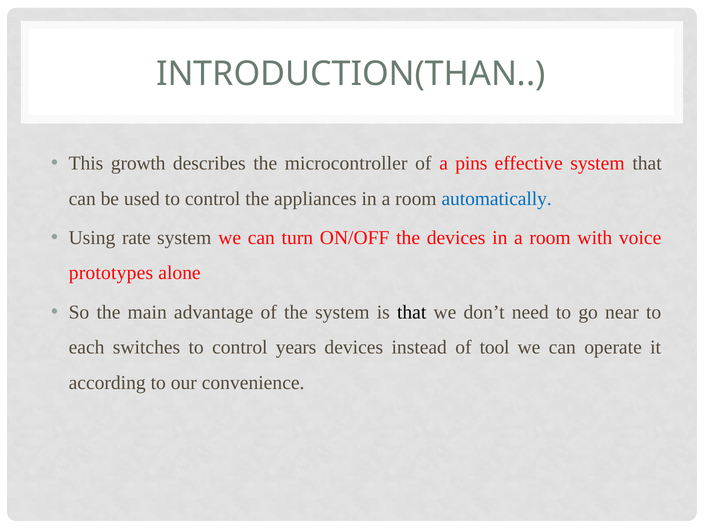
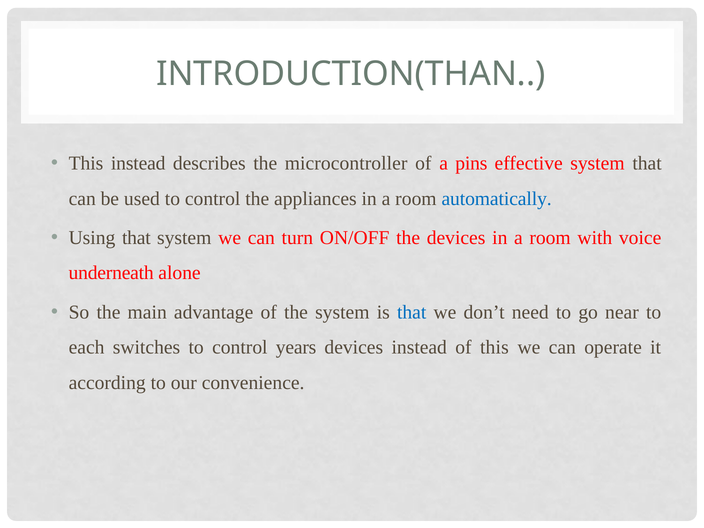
This growth: growth -> instead (138, 163)
Using rate: rate -> that (136, 238)
prototypes: prototypes -> underneath (111, 273)
that colour: black -> blue (412, 312)
of tool: tool -> this (494, 347)
